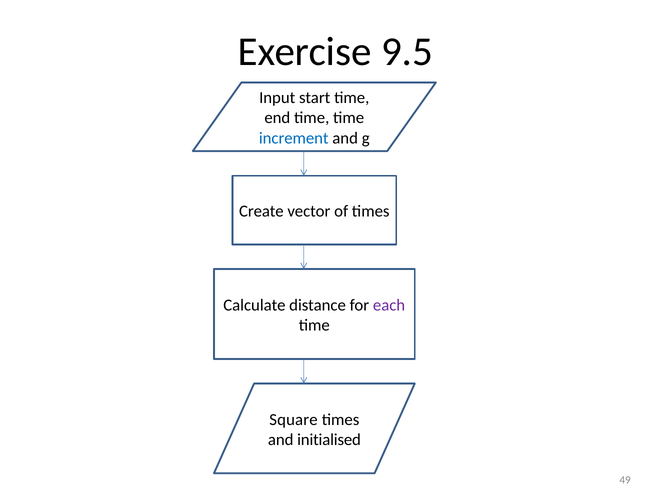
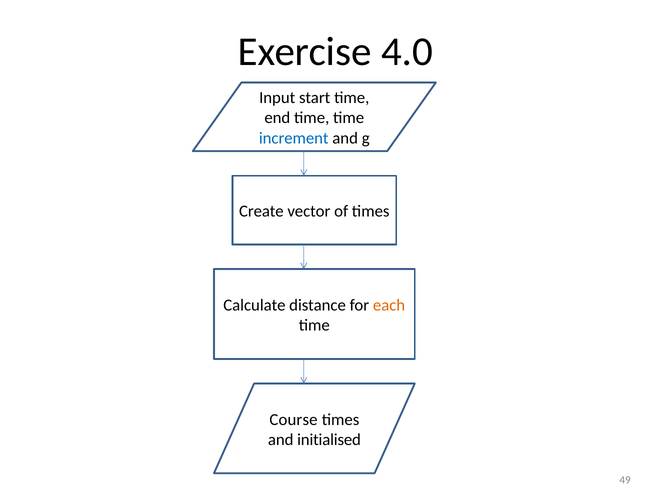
9.5: 9.5 -> 4.0 (407, 52)
each colour: purple -> orange (389, 305)
Square: Square -> Course (293, 420)
